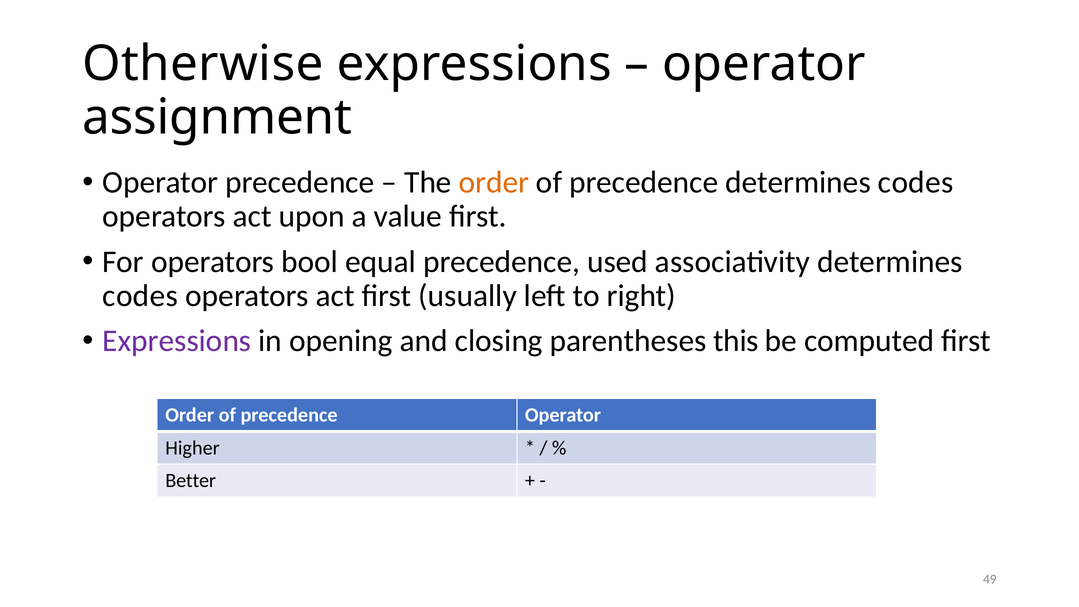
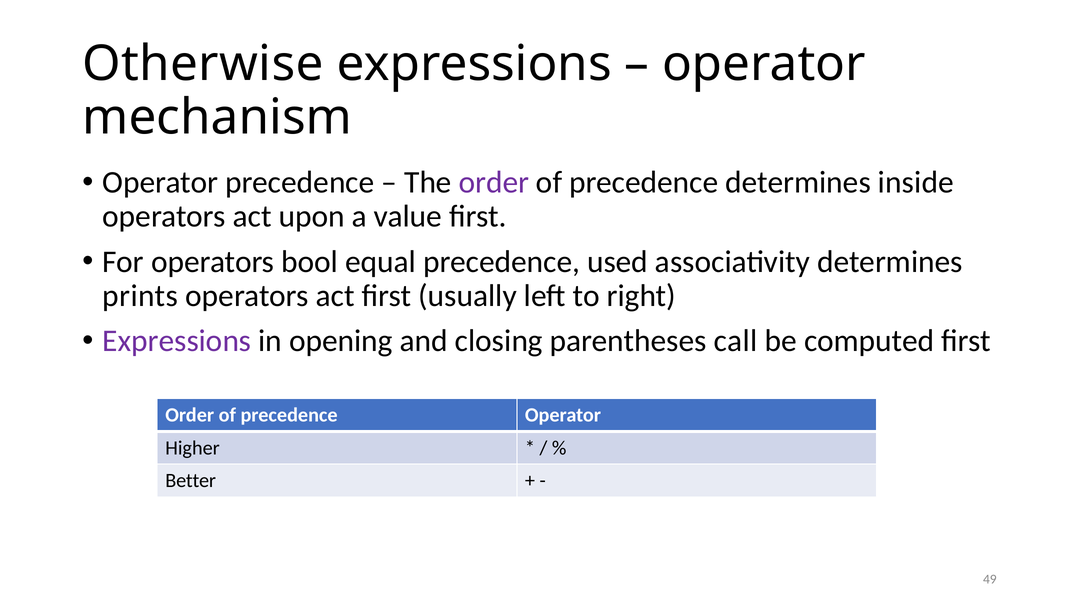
assignment: assignment -> mechanism (217, 117)
order colour: orange -> purple (494, 182)
precedence determines codes: codes -> inside (916, 182)
codes: codes -> prints (140, 296)
this: this -> call (736, 341)
